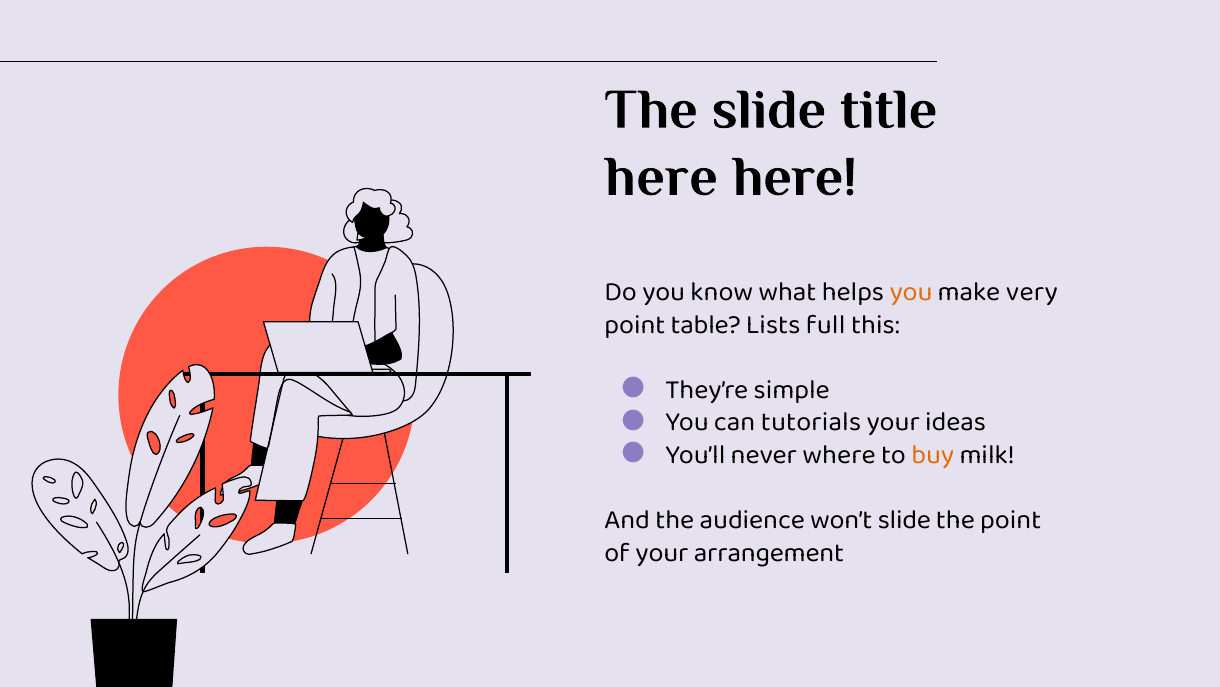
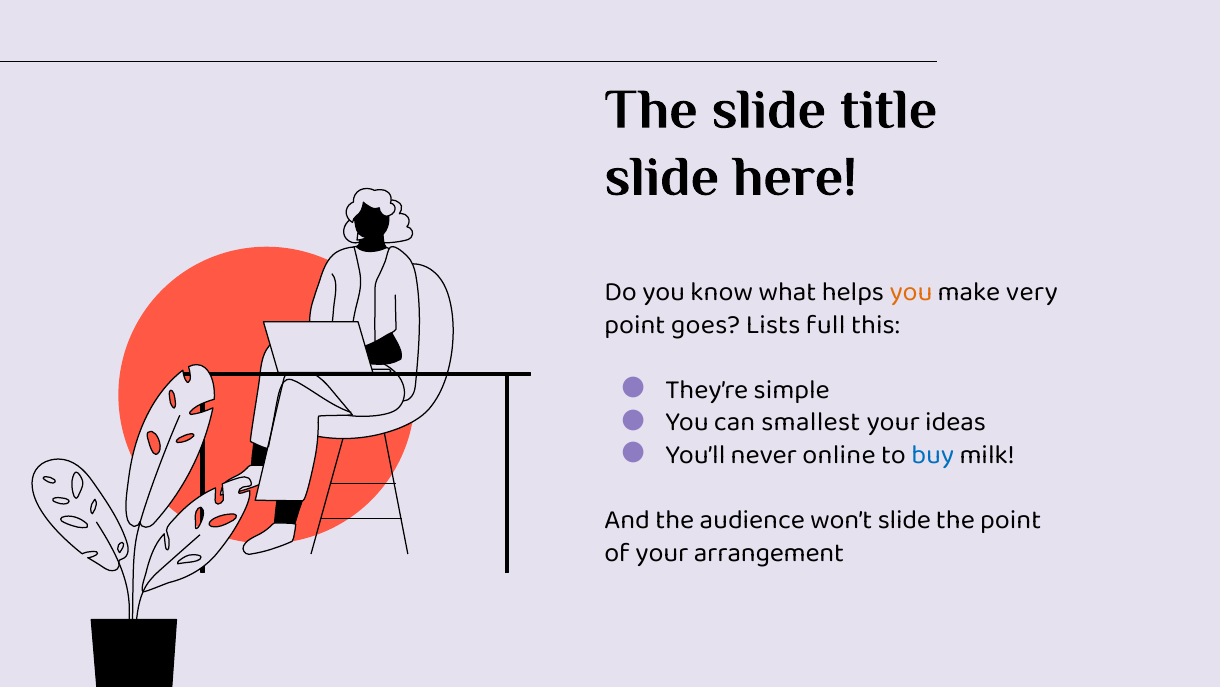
here: here -> slide (662, 176)
table: table -> goes (705, 324)
tutorials: tutorials -> smallest (811, 421)
where: where -> online (839, 454)
buy colour: orange -> blue (933, 454)
